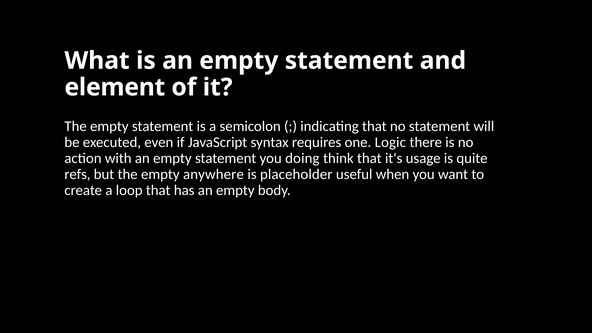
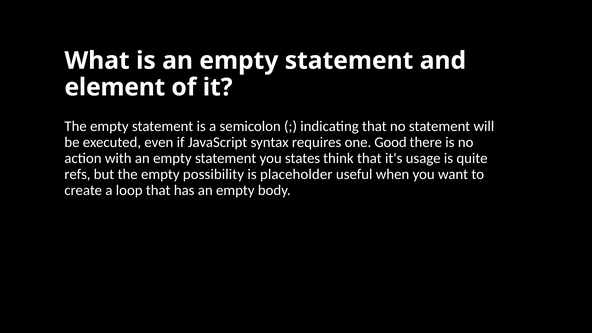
Logic: Logic -> Good (390, 142)
doing: doing -> states (303, 158)
anywhere: anywhere -> possibility (213, 174)
